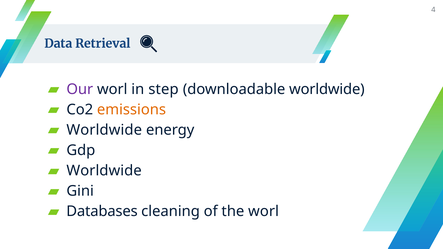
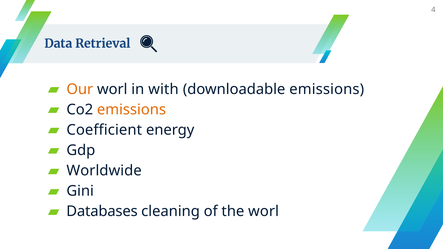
Our colour: purple -> orange (80, 89)
step: step -> with (163, 89)
downloadable worldwide: worldwide -> emissions (327, 89)
Worldwide: Worldwide -> Coefficient (104, 130)
